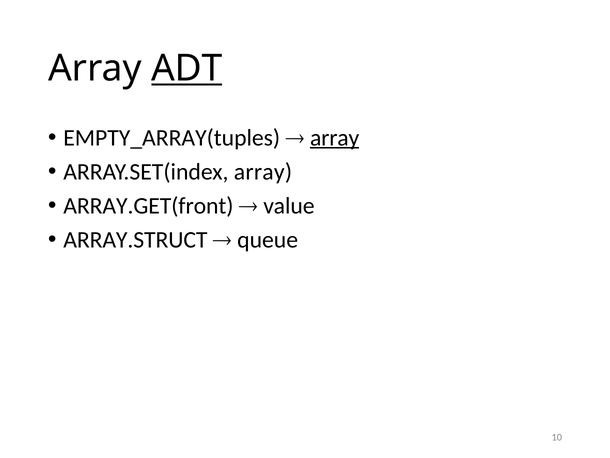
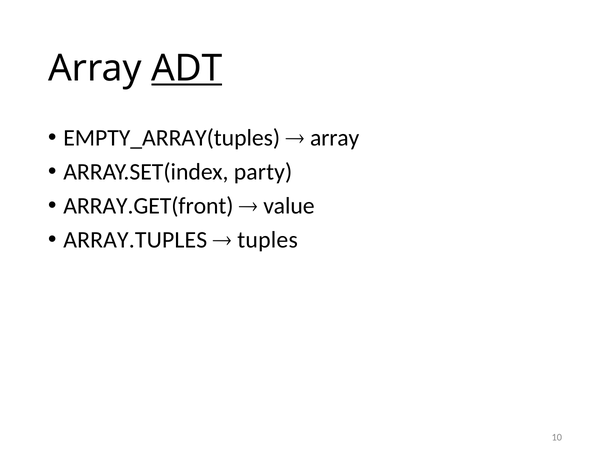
array underline: present -> none (335, 138)
ARRAY.SET(index array: array -> party (263, 172)
ARRAY.STRUCT: ARRAY.STRUCT -> ARRAY.TUPLES (135, 240)
queue: queue -> tuples (268, 240)
